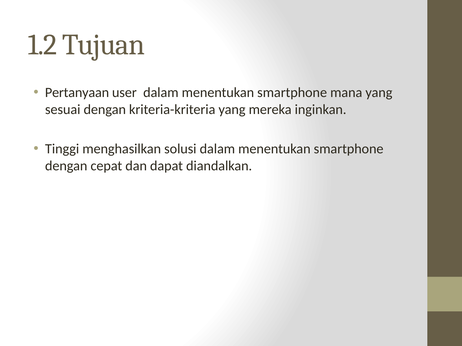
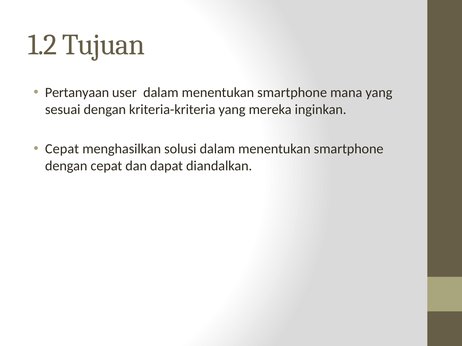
Tinggi: Tinggi -> Cepat (62, 149)
